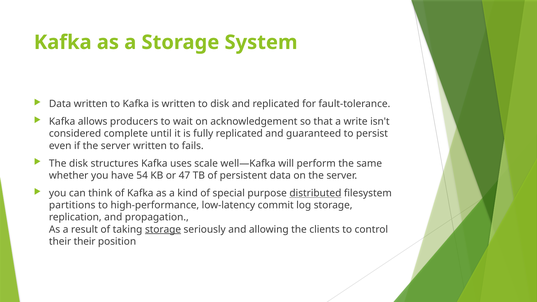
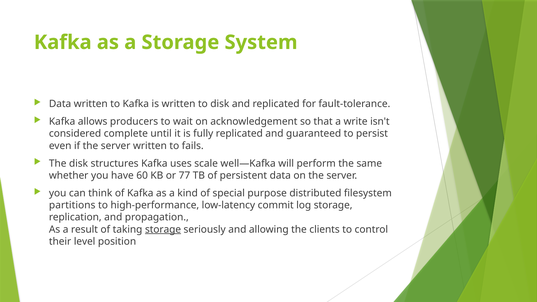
54: 54 -> 60 (142, 176)
47: 47 -> 77 (184, 176)
distributed underline: present -> none (315, 193)
their their: their -> level (85, 242)
